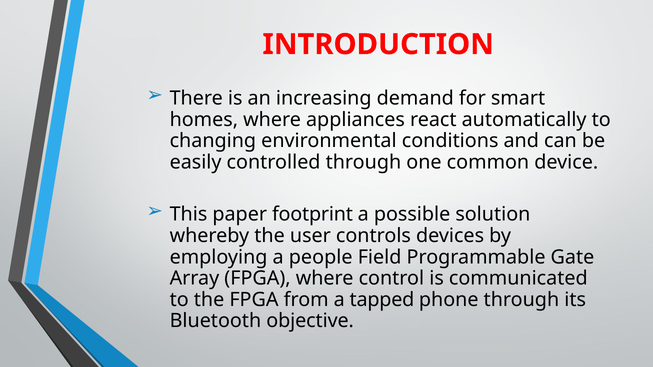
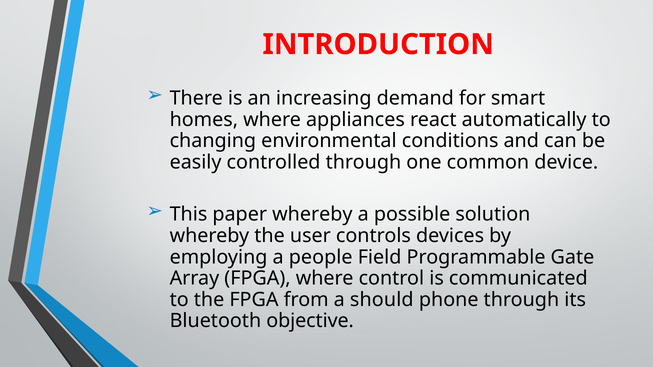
paper footprint: footprint -> whereby (312, 215)
tapped: tapped -> should (382, 300)
